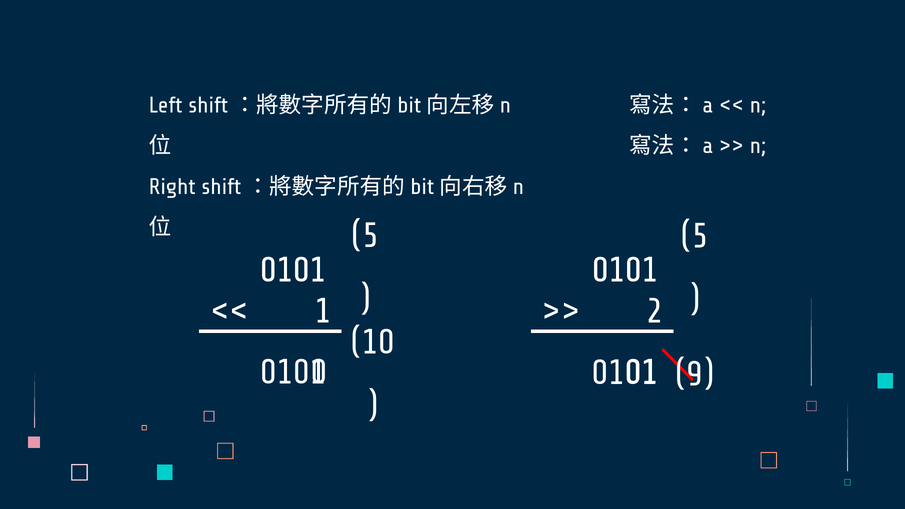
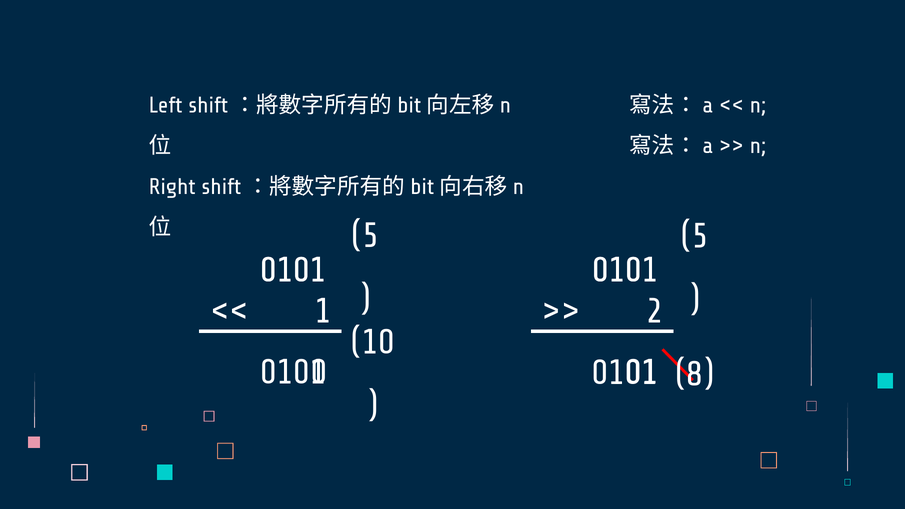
9: 9 -> 8 (695, 374)
